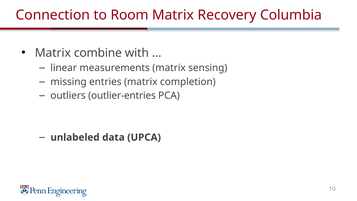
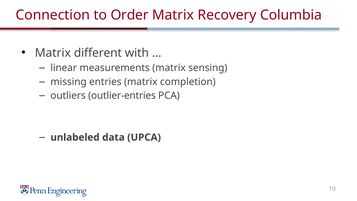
Room: Room -> Order (130, 15)
combine: combine -> different (98, 53)
